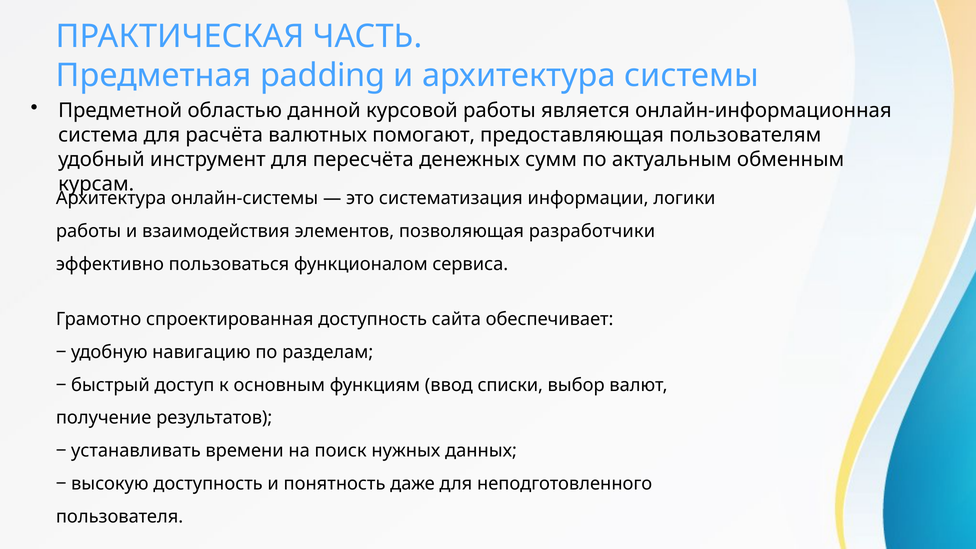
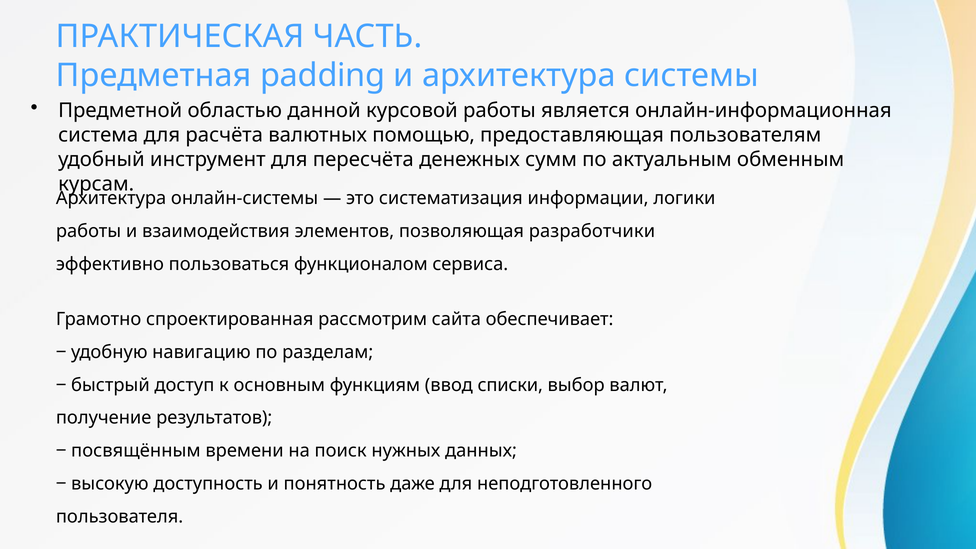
помогают: помогают -> помощью (424, 135)
спроектированная доступность: доступность -> рассмотрим (373, 319)
устанавливать: устанавливать -> посвящённым (136, 451)
